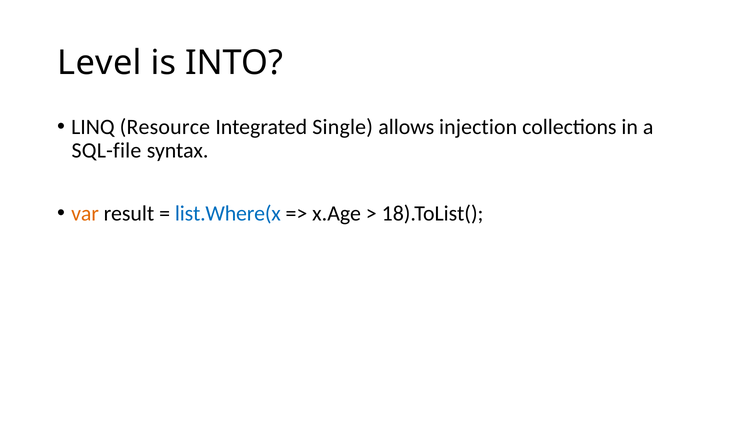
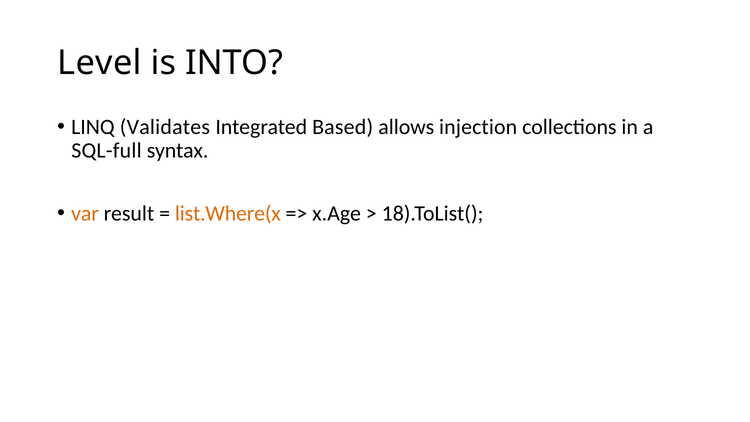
Resource: Resource -> Validates (165, 127)
Single: Single -> Based (343, 127)
SQL-file: SQL-file -> SQL-full (106, 150)
list.Where(x colour: blue -> orange (228, 213)
